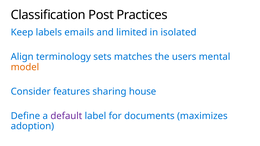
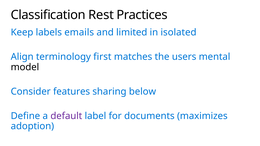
Post: Post -> Rest (101, 15)
sets: sets -> first (102, 57)
model colour: orange -> black (25, 67)
house: house -> below (143, 92)
